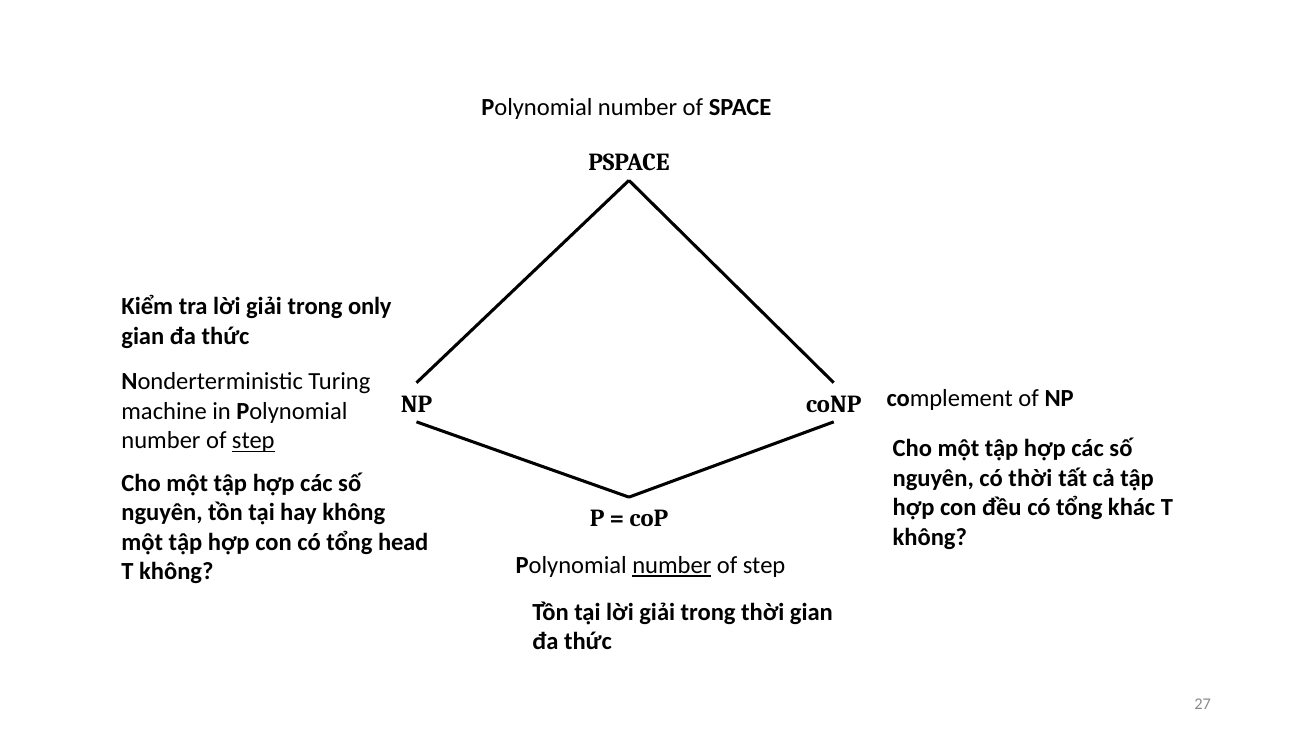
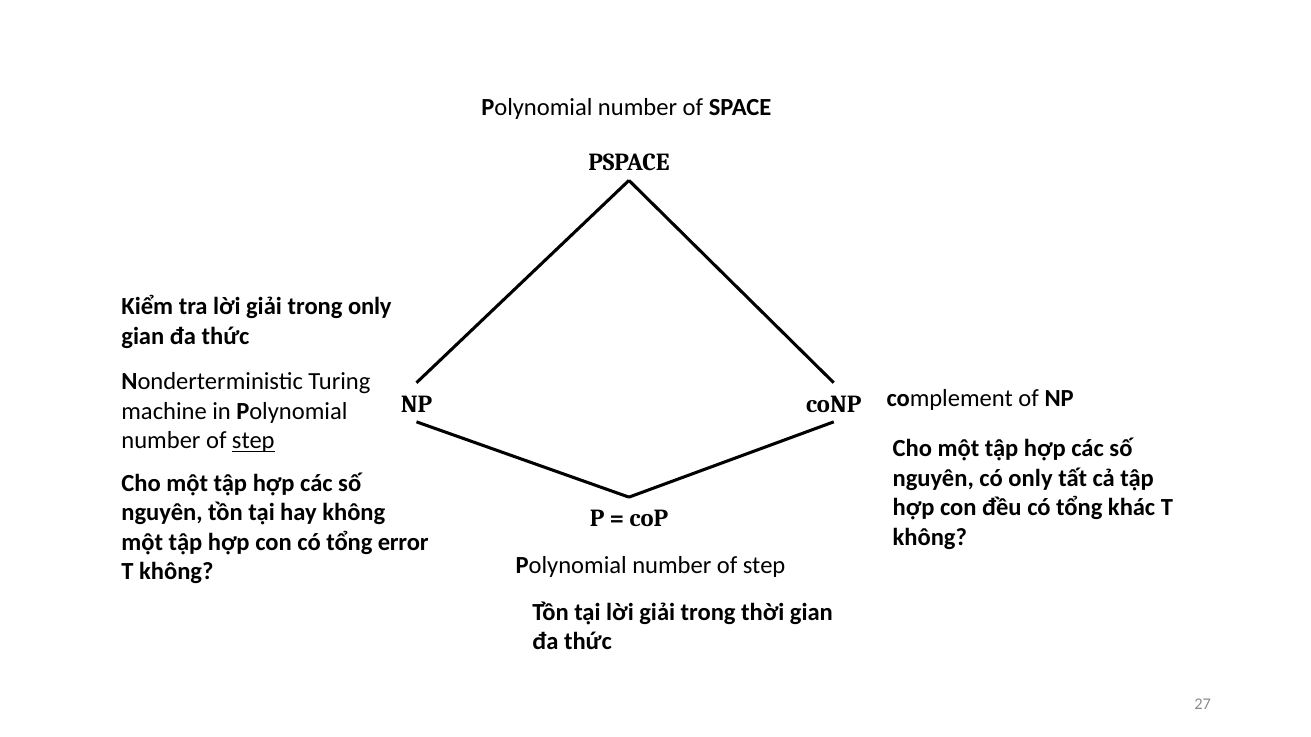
có thời: thời -> only (1030, 479)
head: head -> error (403, 543)
number underline: present -> none (672, 566)
